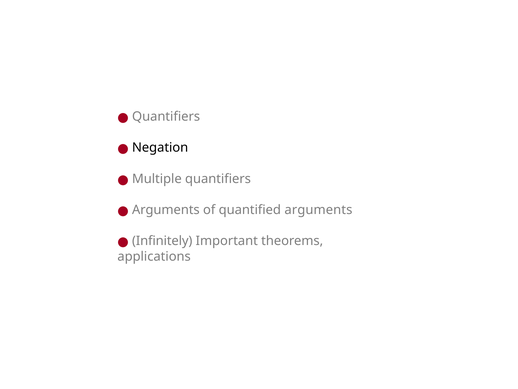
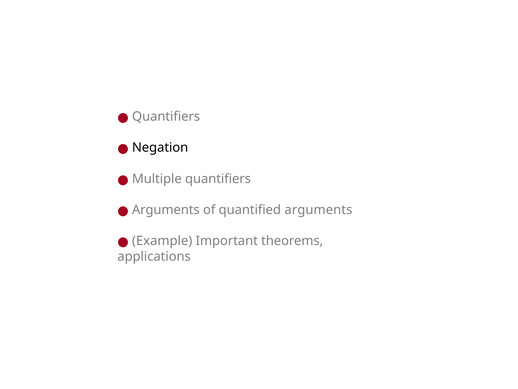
Infinitely: Infinitely -> Example (162, 241)
